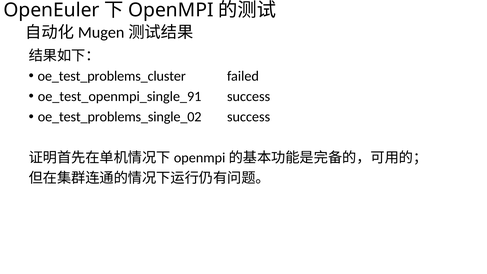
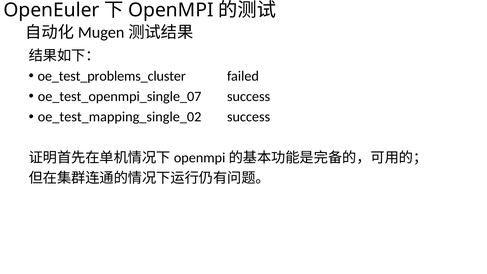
oe_test_openmpi_single_91: oe_test_openmpi_single_91 -> oe_test_openmpi_single_07 (120, 96)
oe_test_problems_single_02: oe_test_problems_single_02 -> oe_test_mapping_single_02 (120, 117)
